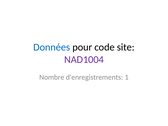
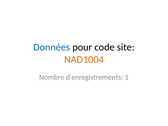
NAD1004 colour: purple -> orange (84, 60)
